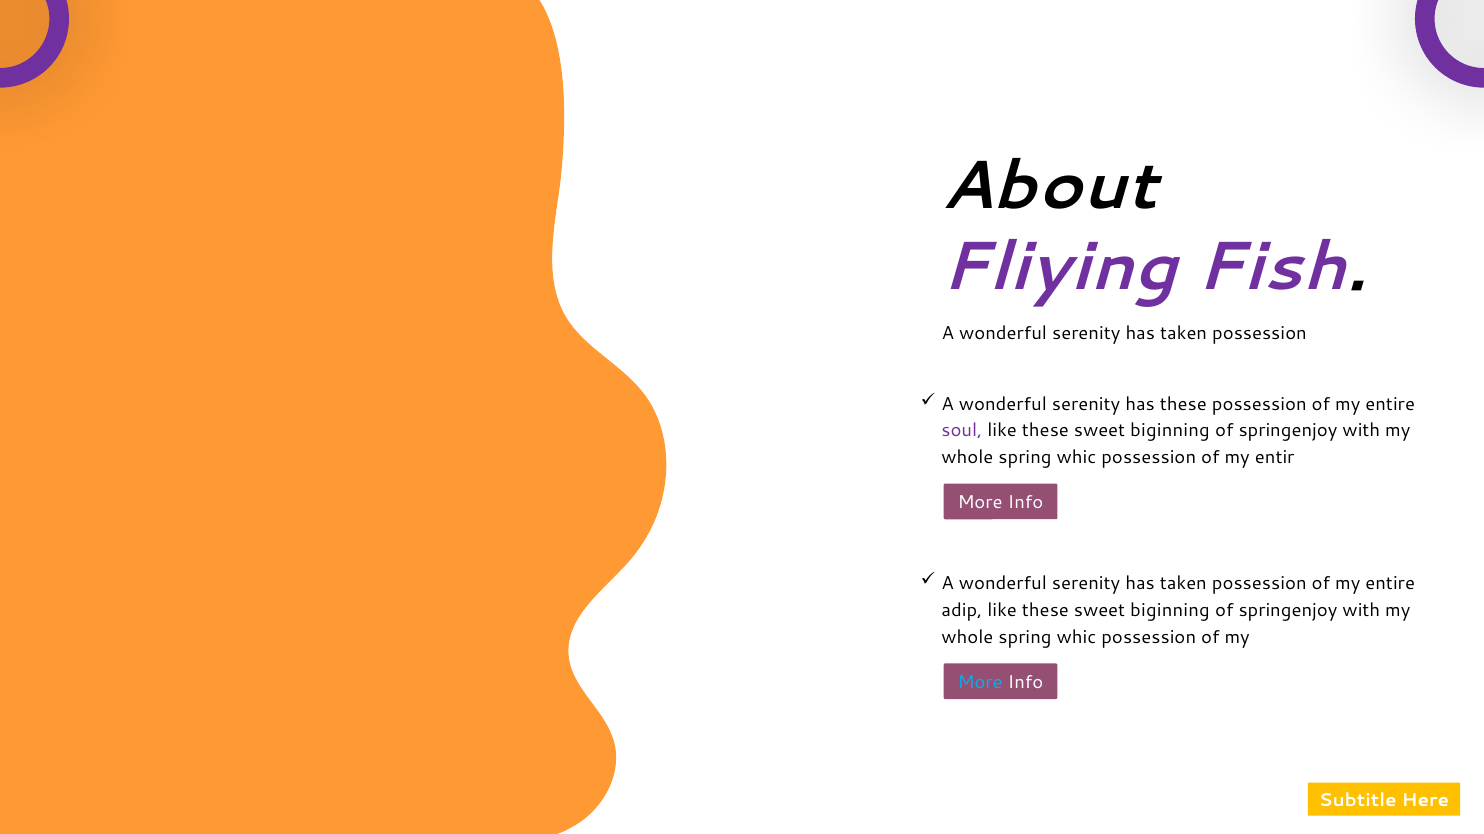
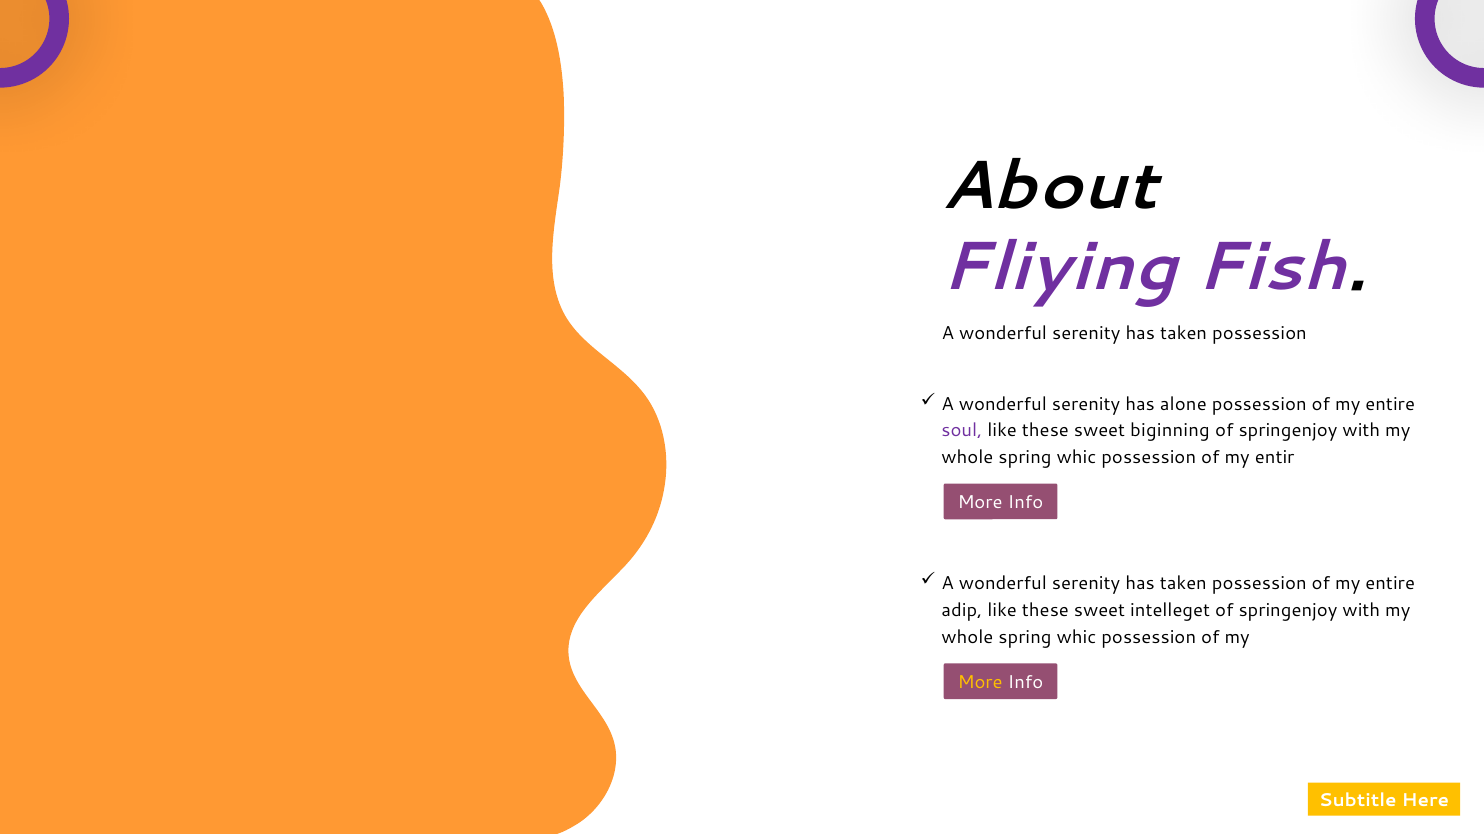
has these: these -> alone (1183, 404)
biginning: biginning -> intelleget (1170, 611)
More colour: light blue -> yellow (980, 683)
